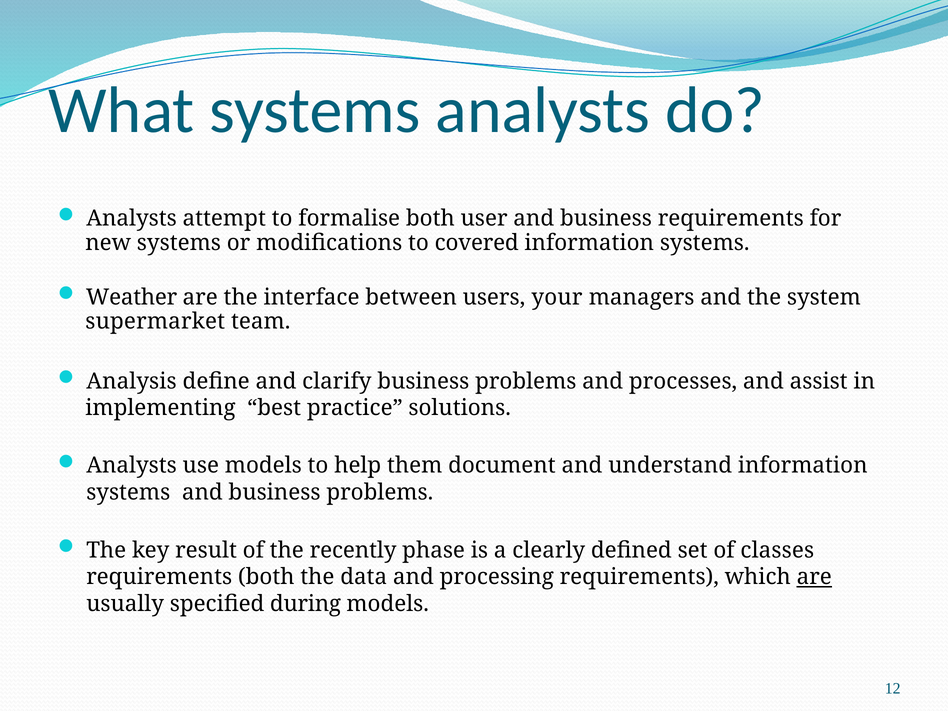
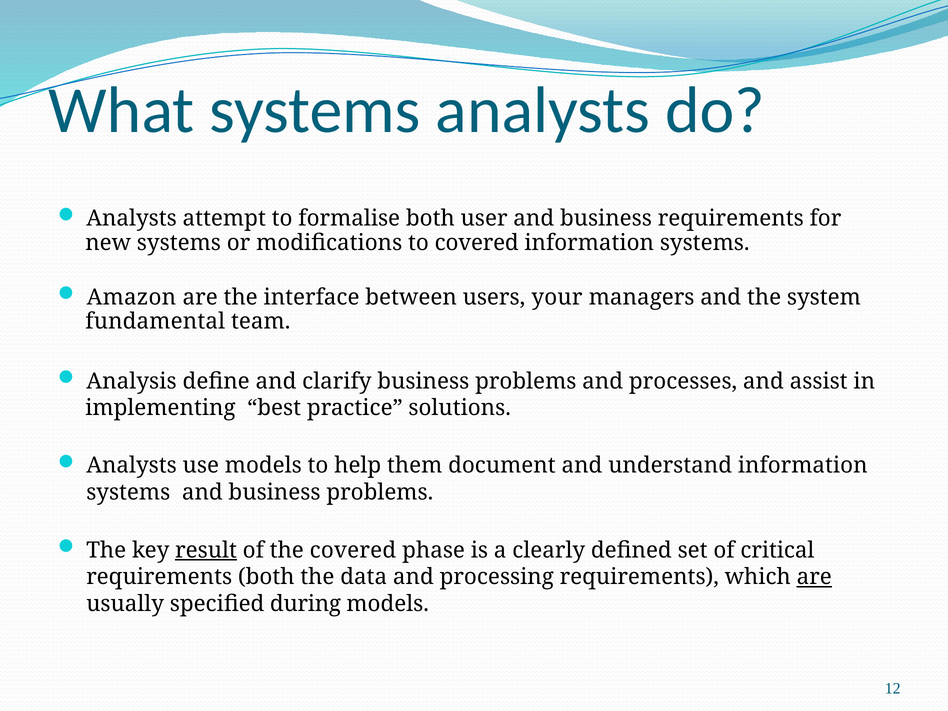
Weather: Weather -> Amazon (131, 297)
supermarket: supermarket -> fundamental (155, 321)
result underline: none -> present (206, 550)
the recently: recently -> covered (353, 550)
classes: classes -> critical (777, 550)
